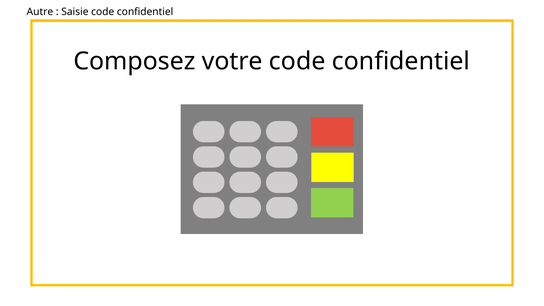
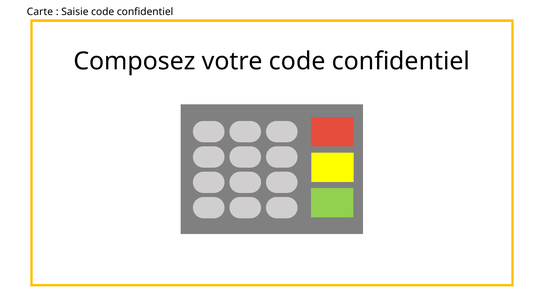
Autre: Autre -> Carte (40, 12)
